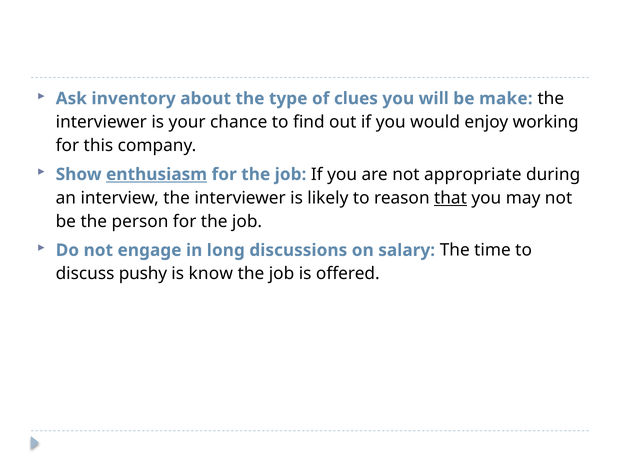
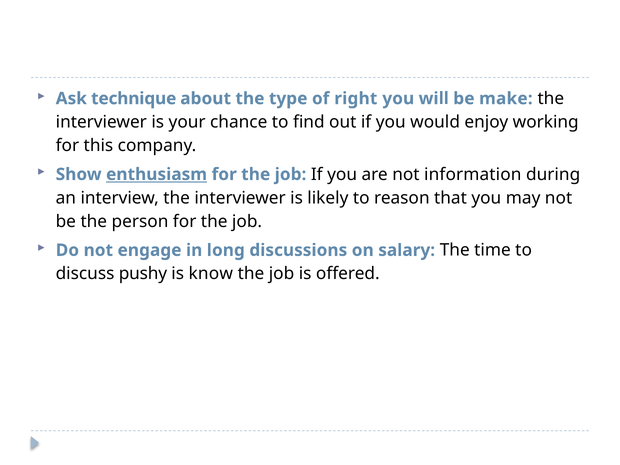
inventory: inventory -> technique (134, 99)
clues: clues -> right (356, 99)
appropriate: appropriate -> information (473, 174)
that underline: present -> none (450, 198)
